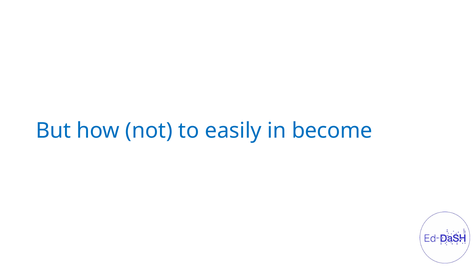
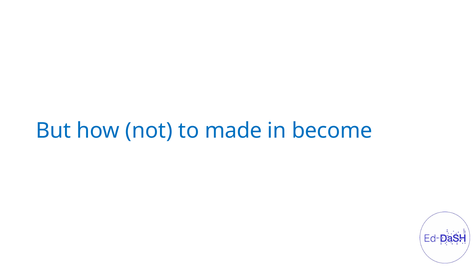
easily: easily -> made (233, 131)
